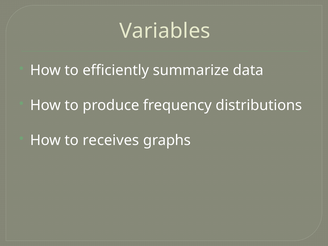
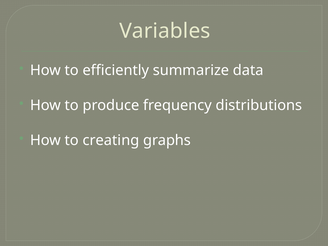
receives: receives -> creating (111, 140)
